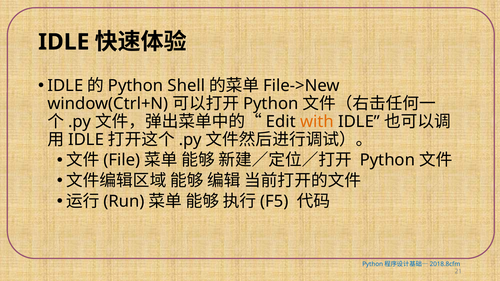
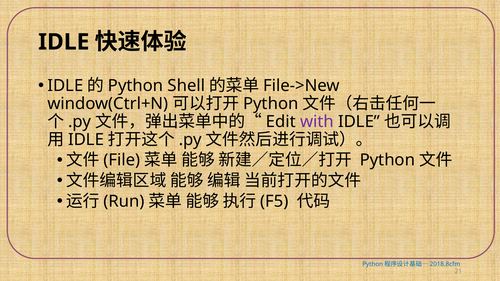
with colour: orange -> purple (317, 122)
